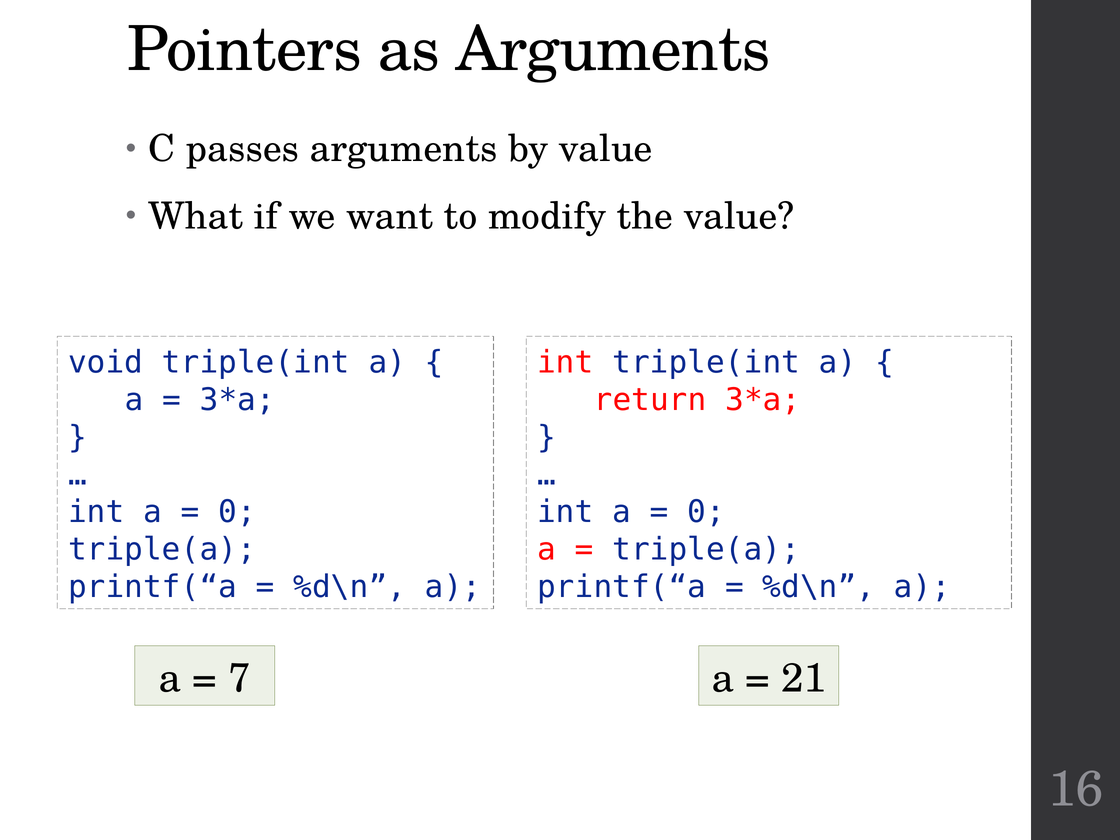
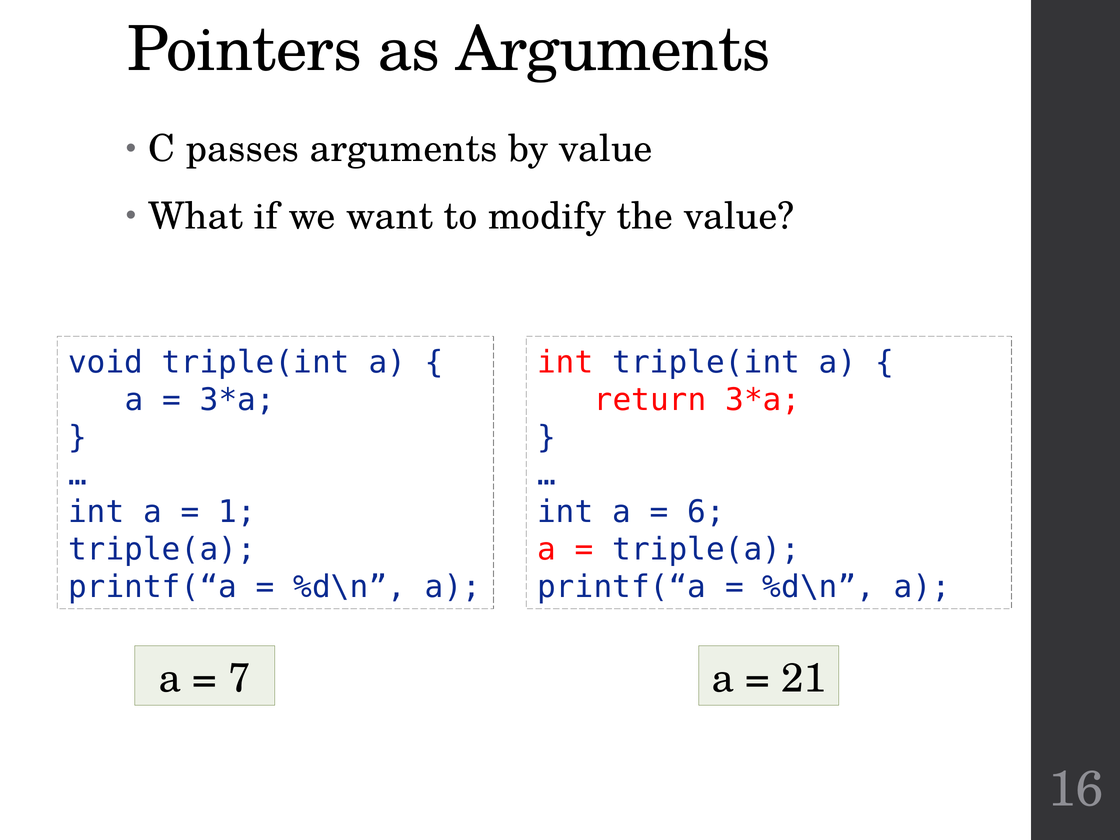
0: 0 -> 1 (237, 512)
0: 0 -> 6 (706, 512)
